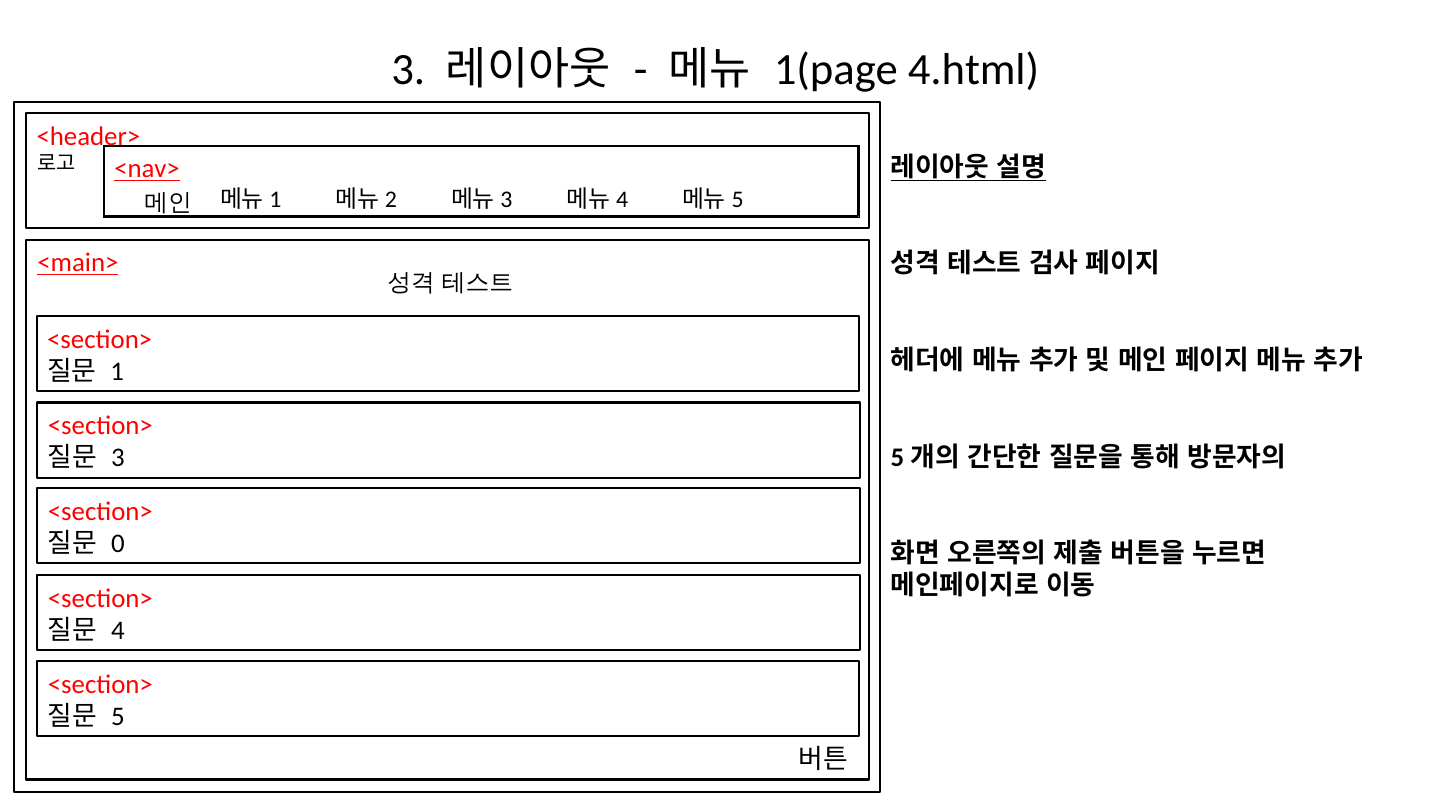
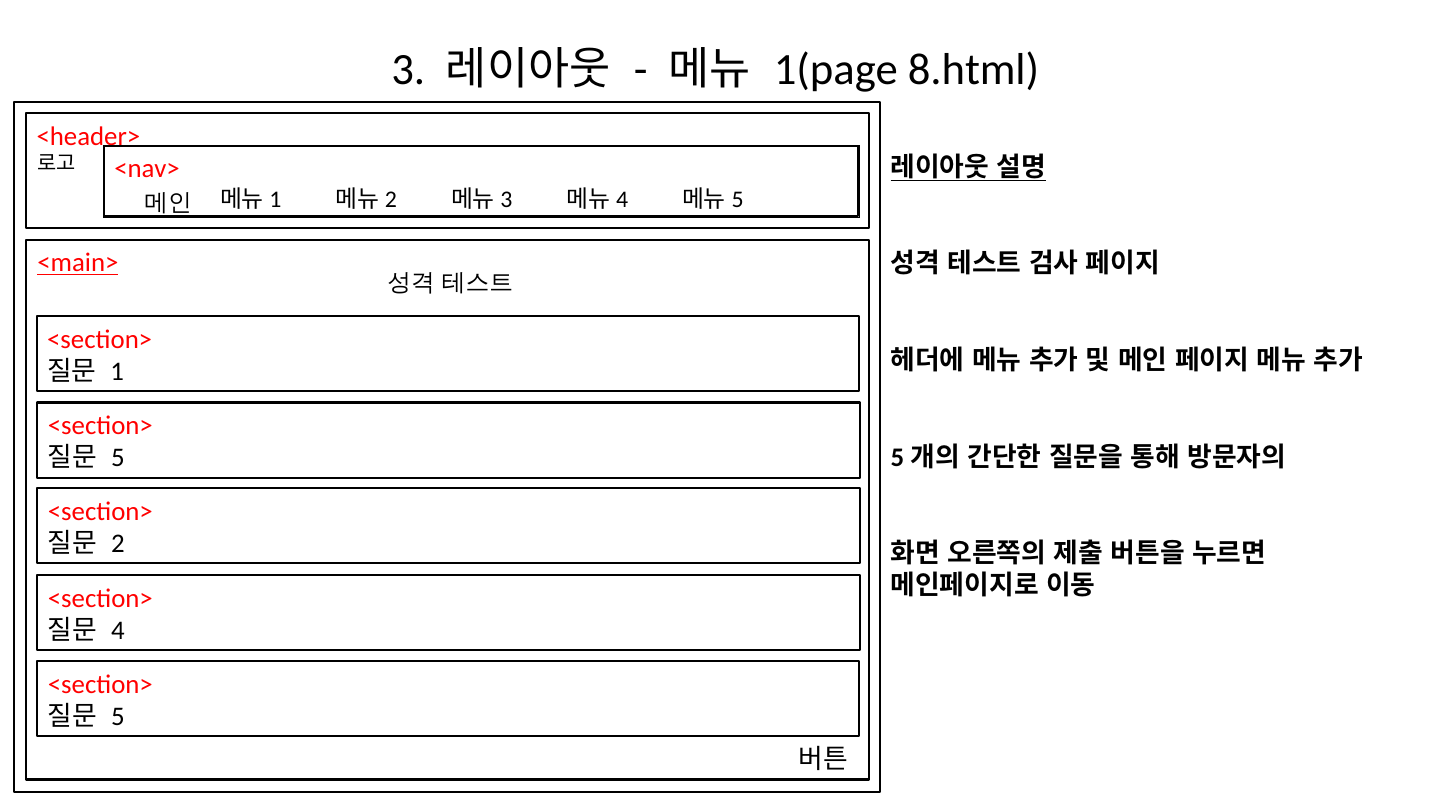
4.html: 4.html -> 8.html (974, 70)
<nav> underline: present -> none (147, 169)
3: 3 -> 5 (118, 458)
0: 0 -> 2 (118, 543)
